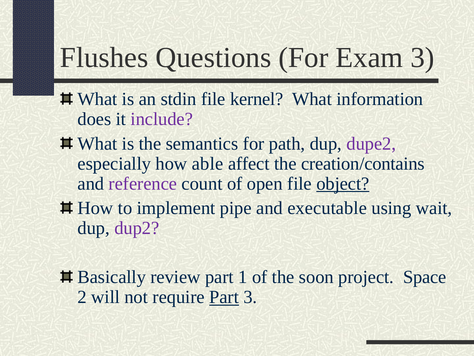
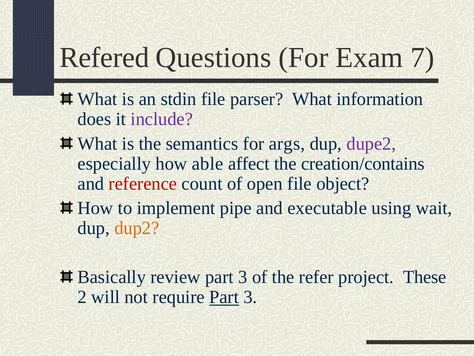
Flushes: Flushes -> Refered (104, 57)
Exam 3: 3 -> 7 (422, 57)
kernel: kernel -> parser (257, 99)
path: path -> args (287, 144)
reference colour: purple -> red (143, 183)
object underline: present -> none (343, 183)
dup2 colour: purple -> orange (137, 228)
review part 1: 1 -> 3 (243, 277)
soon: soon -> refer (316, 277)
Space: Space -> These (425, 277)
